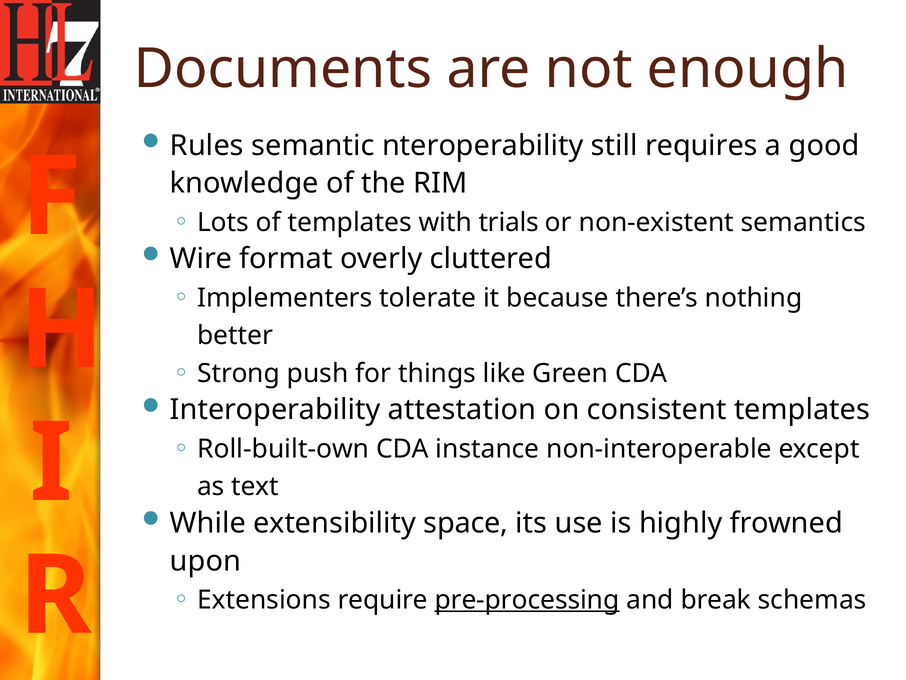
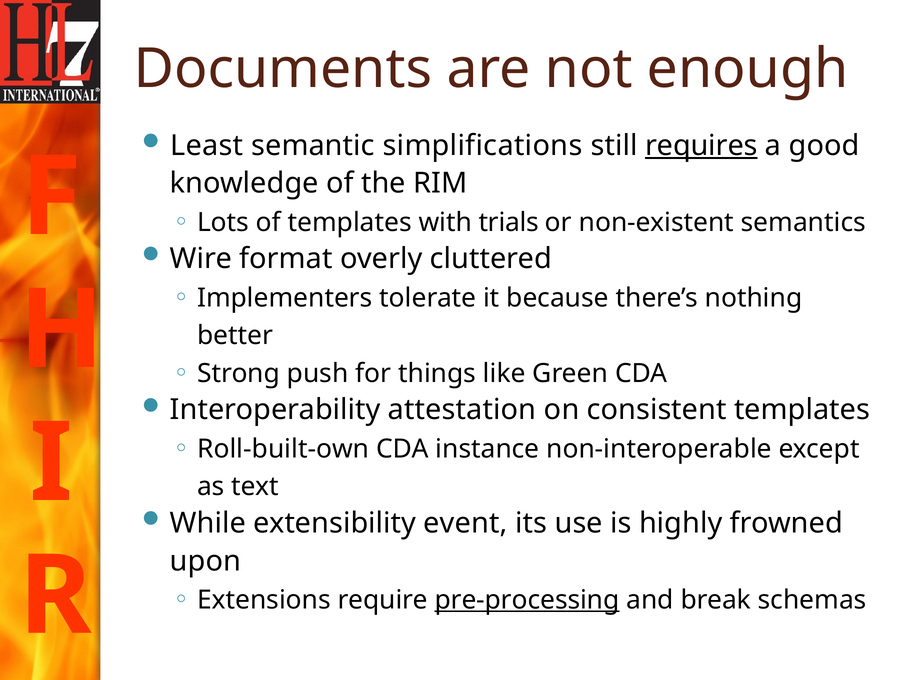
Rules: Rules -> Least (207, 145)
nteroperability: nteroperability -> simplifications (483, 145)
requires underline: none -> present (701, 145)
space: space -> event (466, 523)
